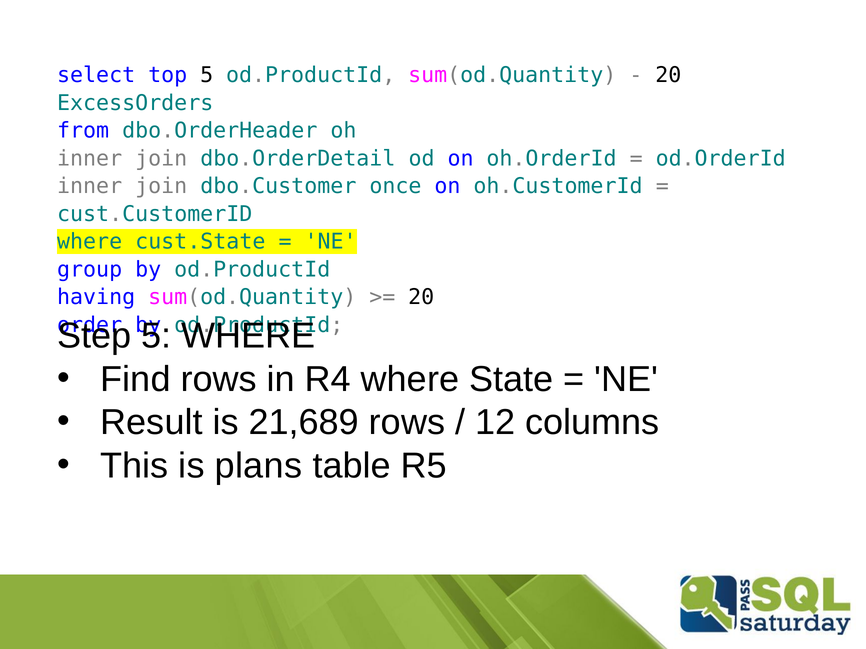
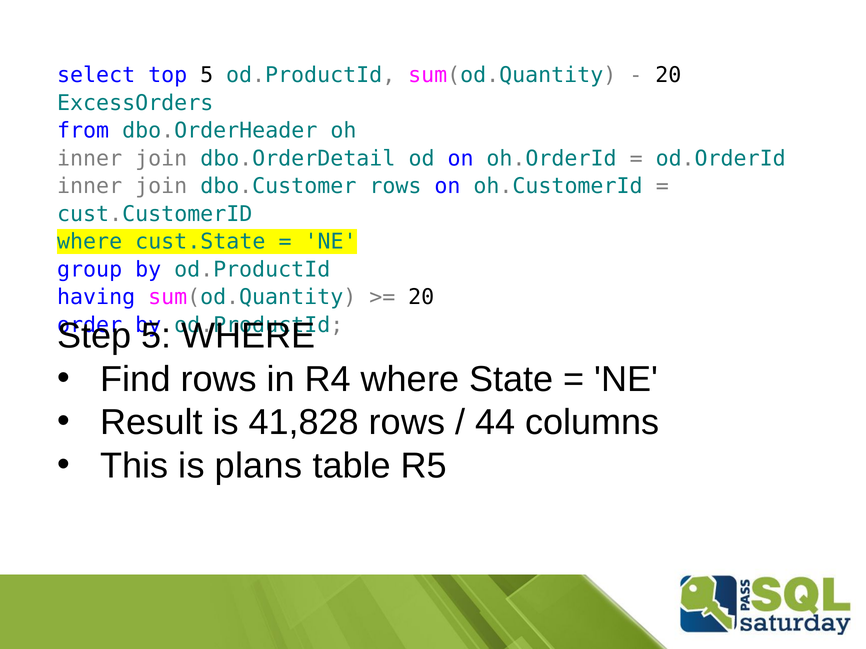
dbo.Customer once: once -> rows (395, 186)
21,689: 21,689 -> 41,828 (304, 423)
12: 12 -> 44 (495, 423)
